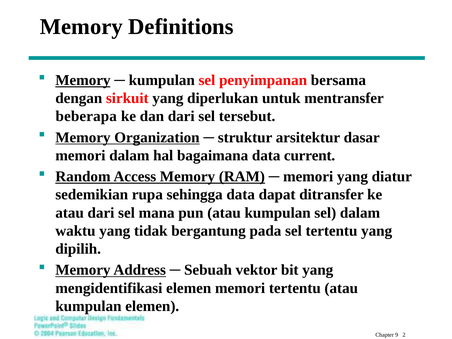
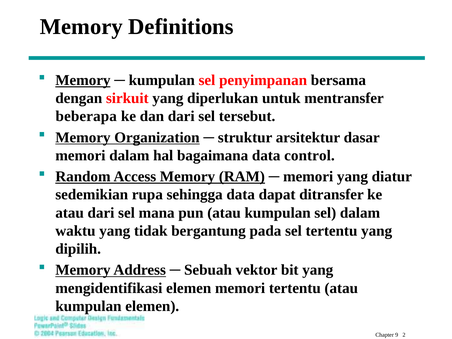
current: current -> control (309, 155)
